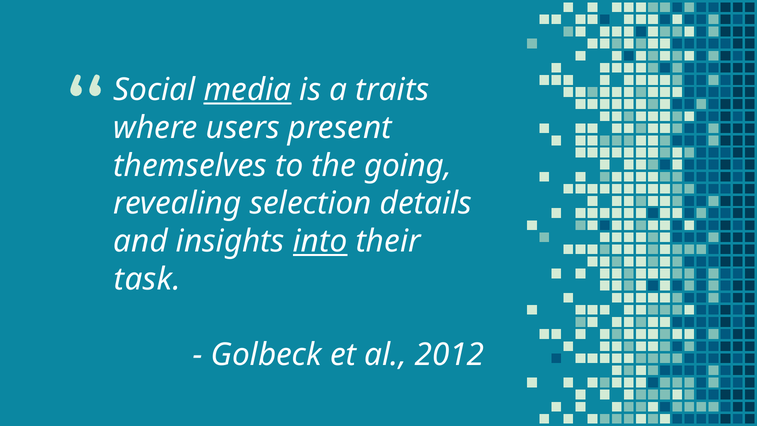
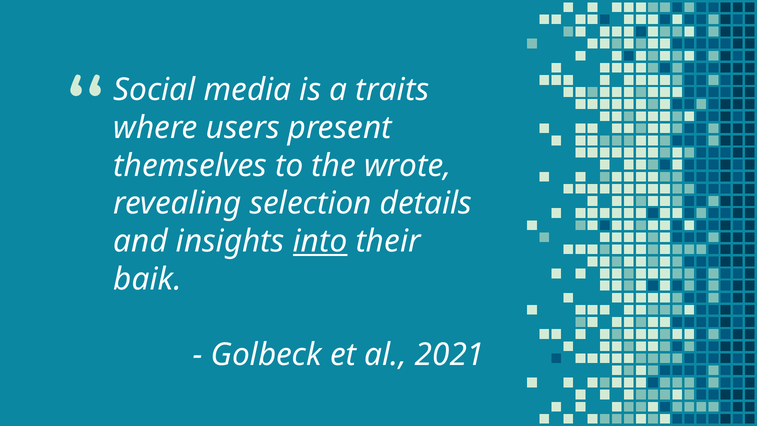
media underline: present -> none (247, 90)
going: going -> wrote (408, 166)
task: task -> baik (148, 279)
2012: 2012 -> 2021 (450, 355)
